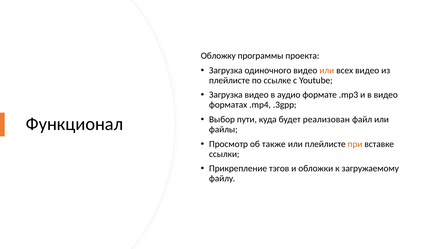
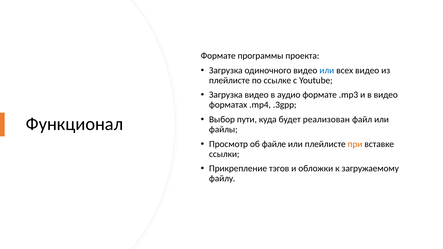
Обложку: Обложку -> Формате (218, 56)
или colour: orange -> blue (327, 70)
также: также -> файле (274, 144)
